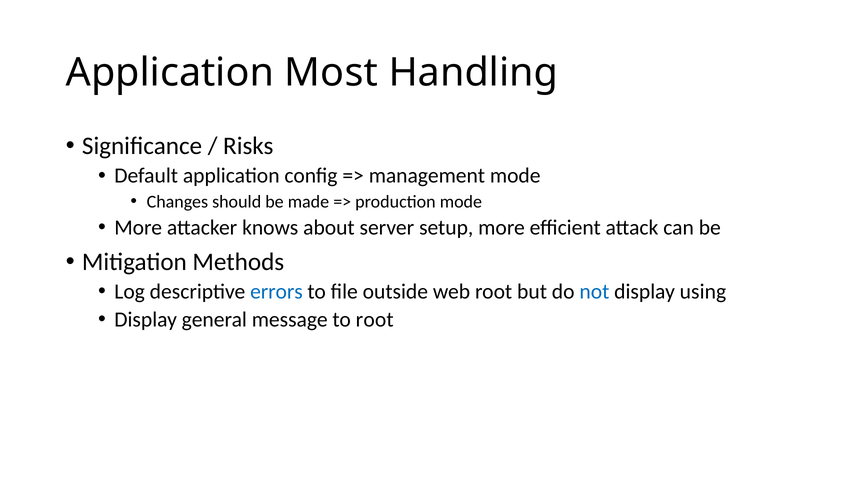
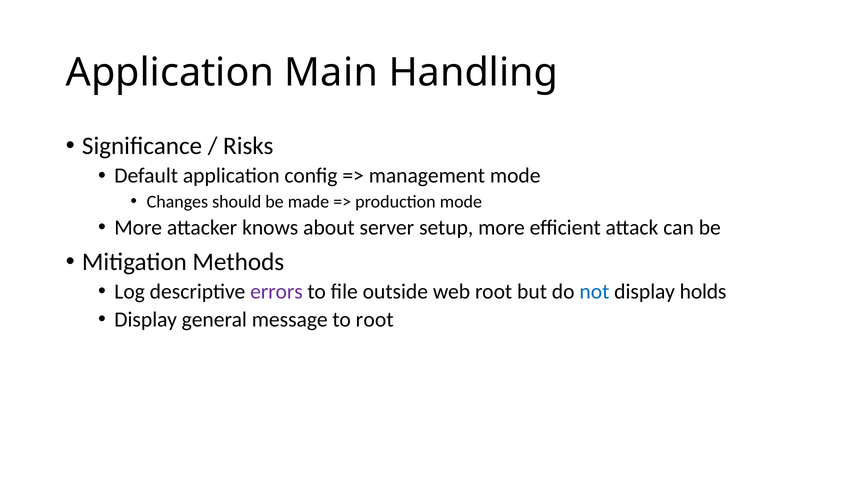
Most: Most -> Main (331, 72)
errors colour: blue -> purple (276, 291)
using: using -> holds (703, 291)
